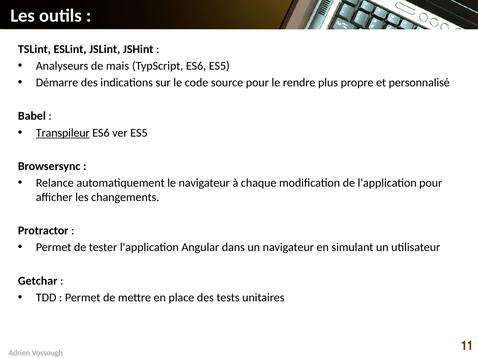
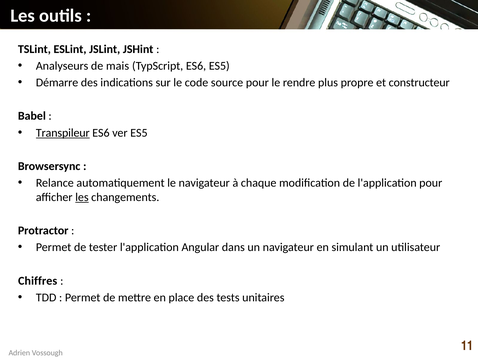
personnalisé: personnalisé -> constructeur (419, 83)
les underline: none -> present (82, 197)
Getchar: Getchar -> Chiffres (38, 281)
